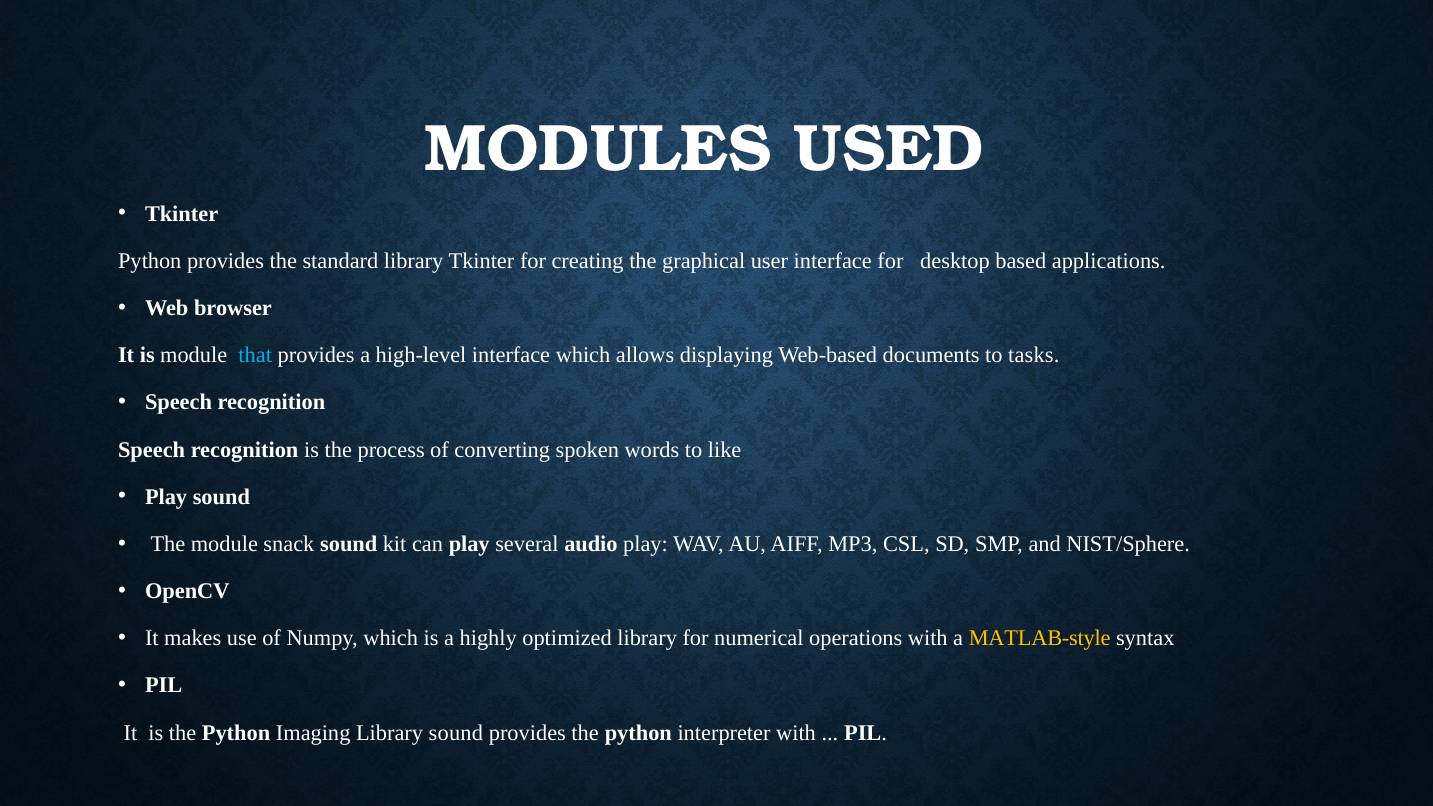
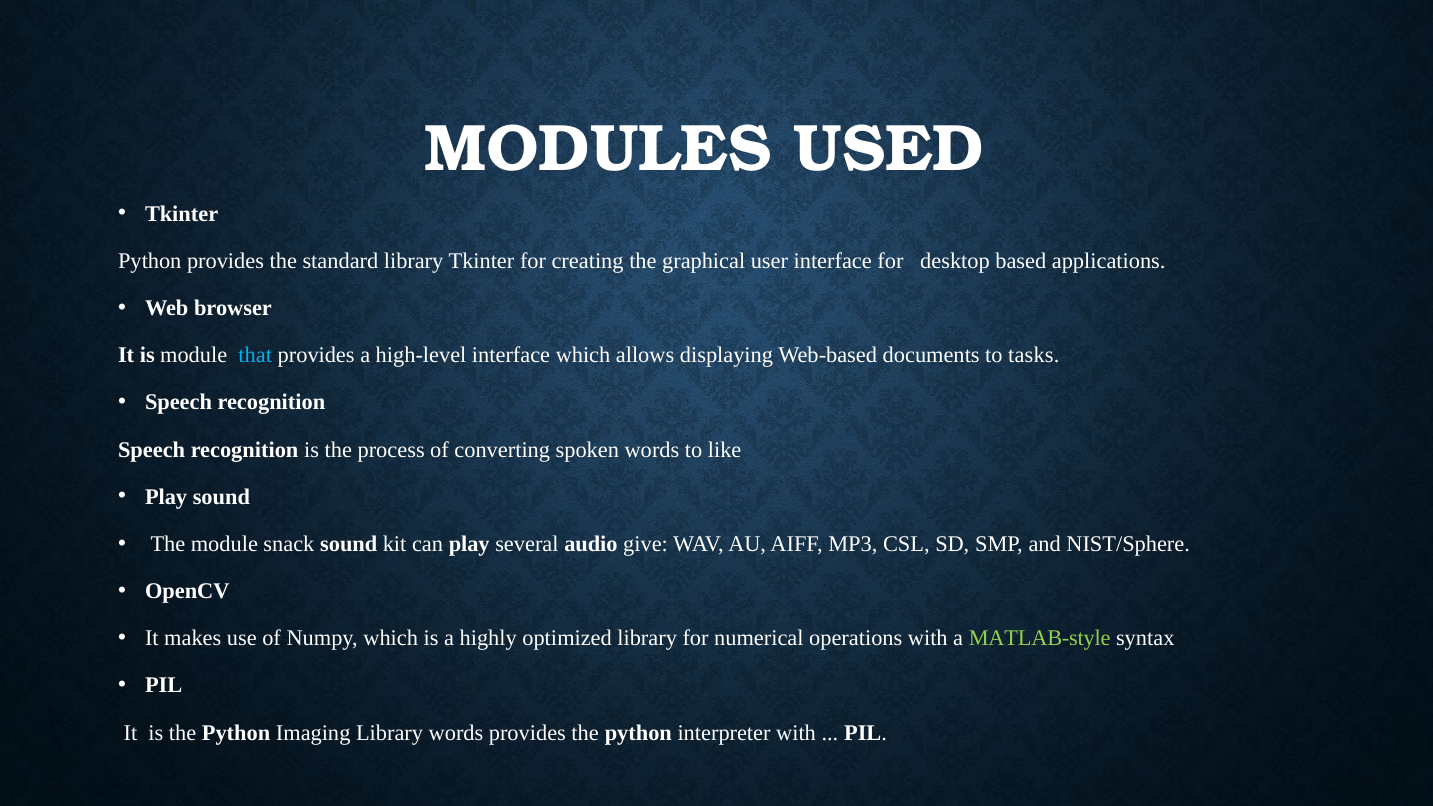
audio play: play -> give (646, 544)
MATLAB-style colour: yellow -> light green (1040, 638)
Library sound: sound -> words (456, 733)
